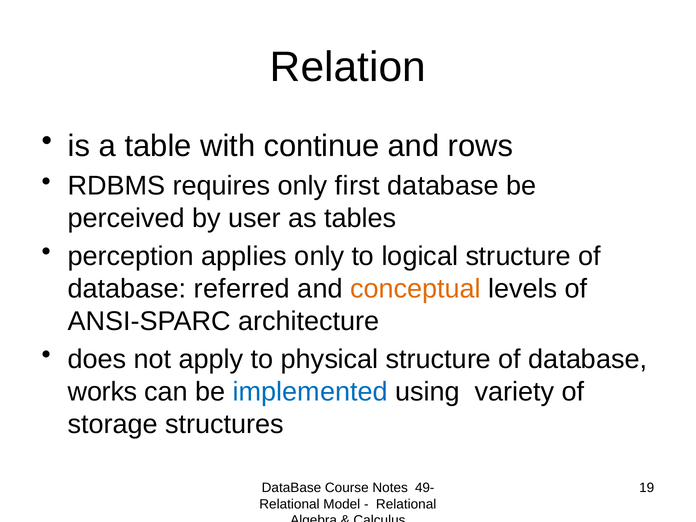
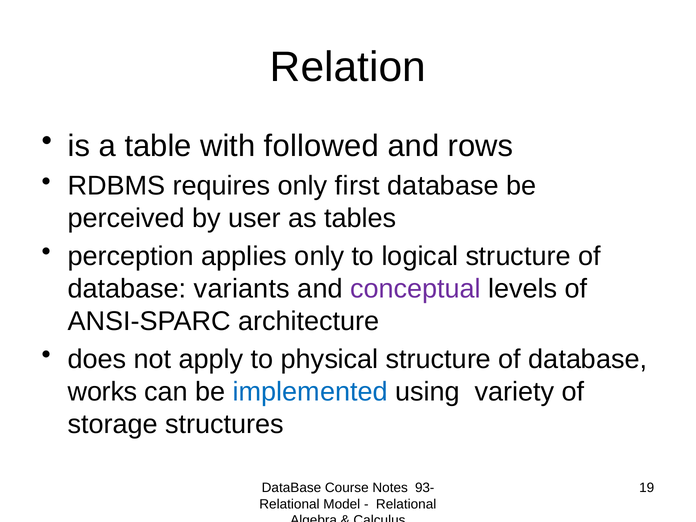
continue: continue -> followed (321, 146)
referred: referred -> variants (242, 289)
conceptual colour: orange -> purple (415, 289)
49-: 49- -> 93- (425, 488)
